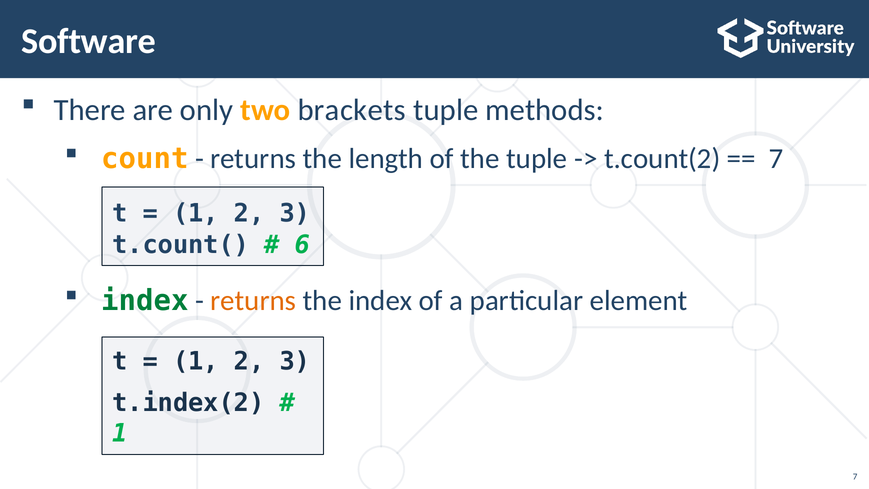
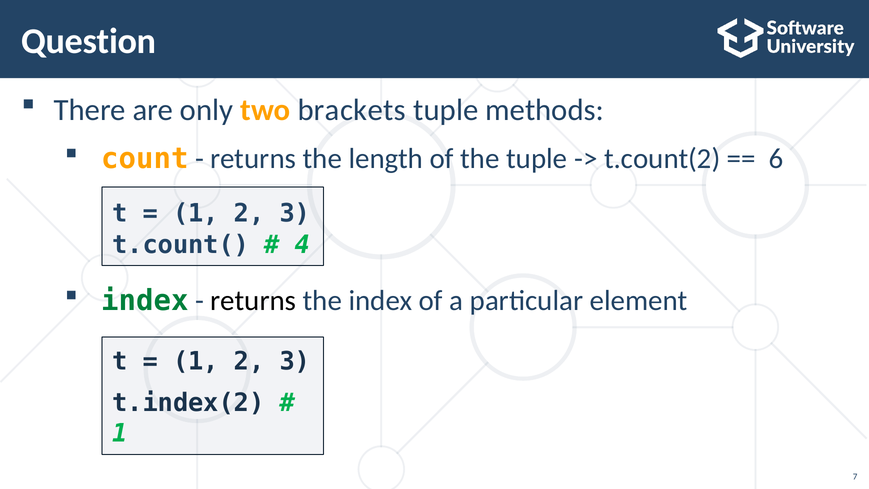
Software: Software -> Question (89, 41)
7: 7 -> 6 (776, 159)
6: 6 -> 4 (302, 245)
returns colour: orange -> black (253, 301)
